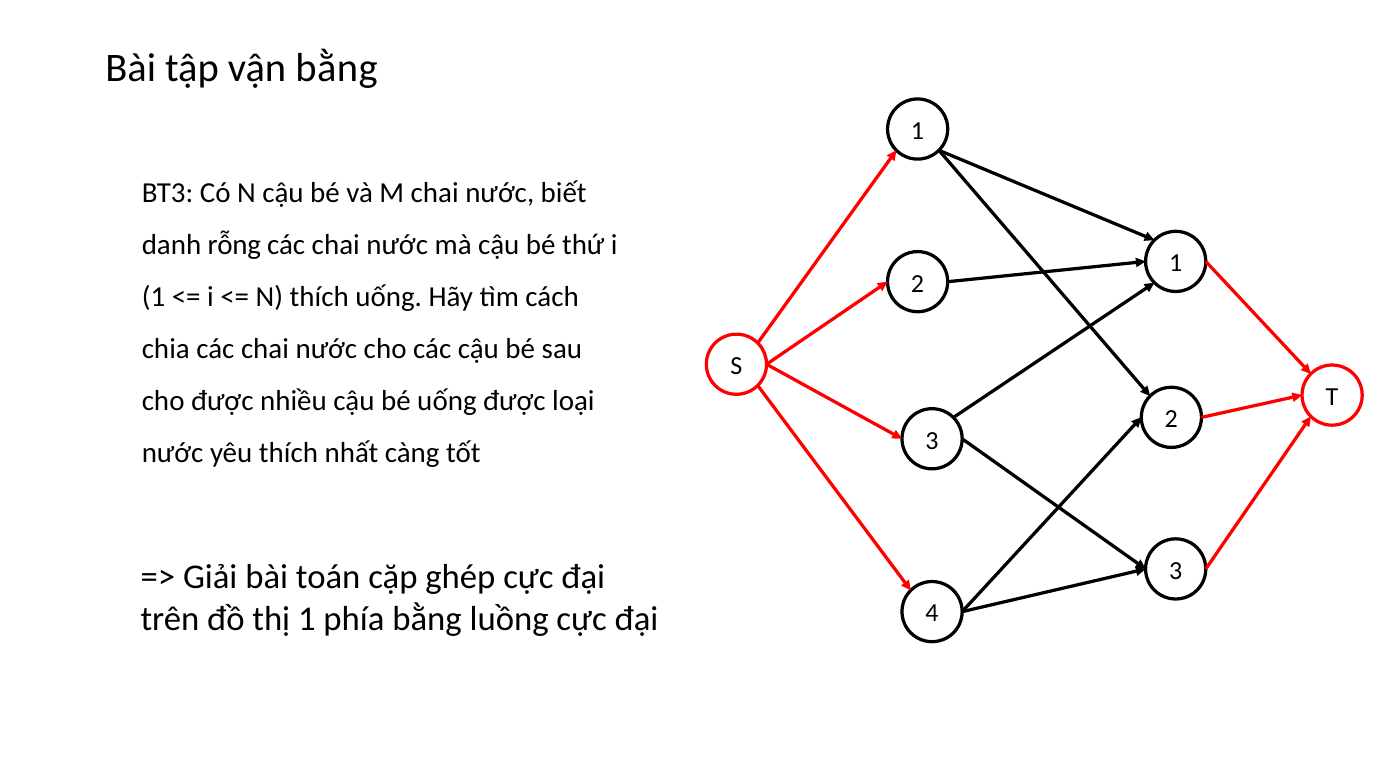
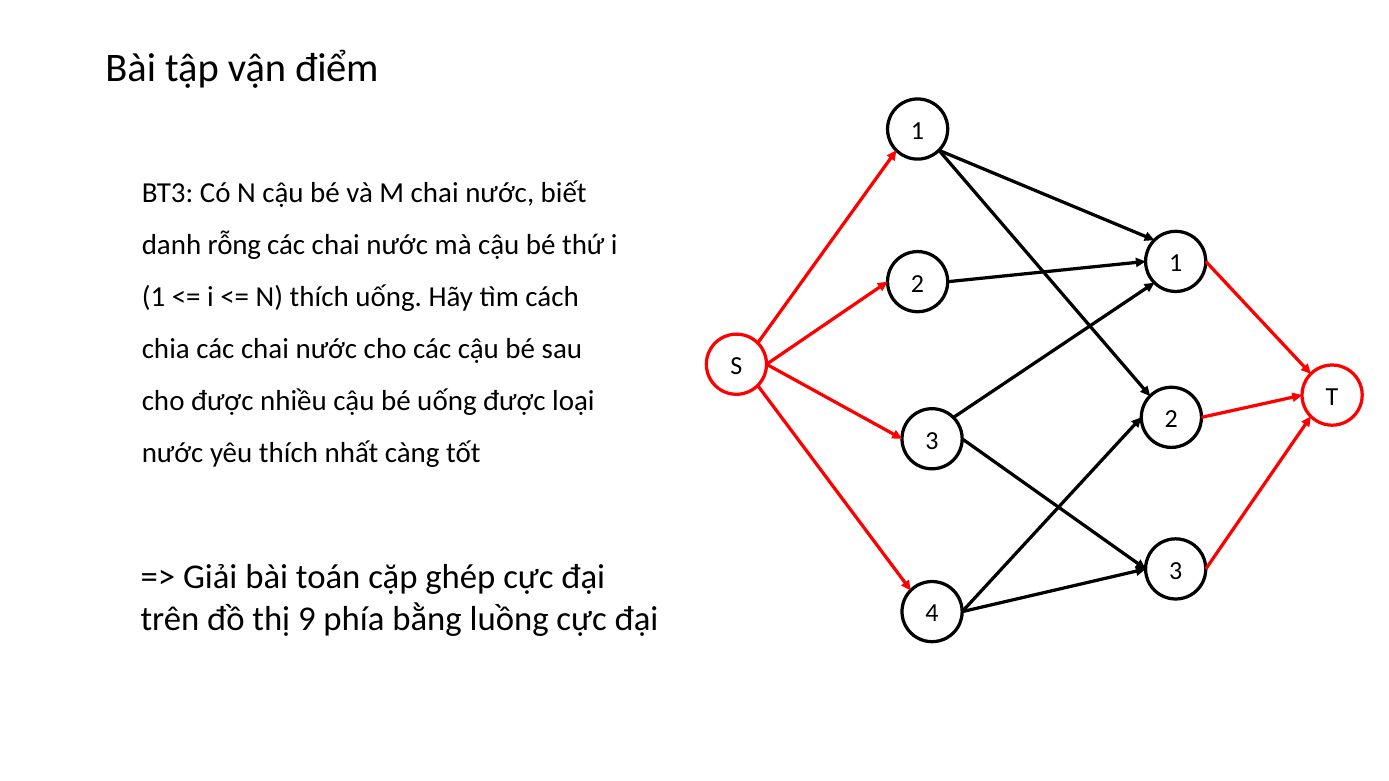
vận bằng: bằng -> điểm (337, 68)
thị 1: 1 -> 9 (307, 619)
